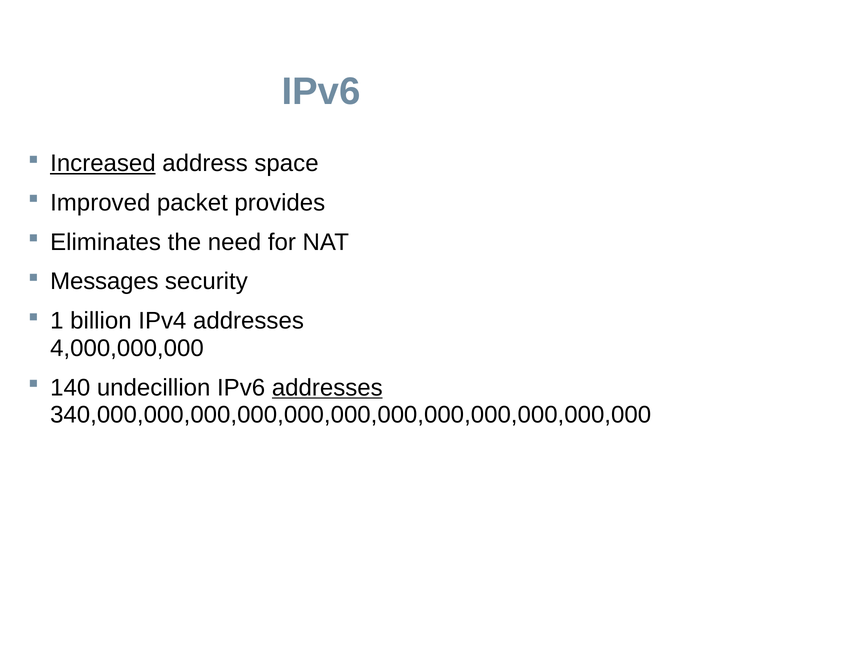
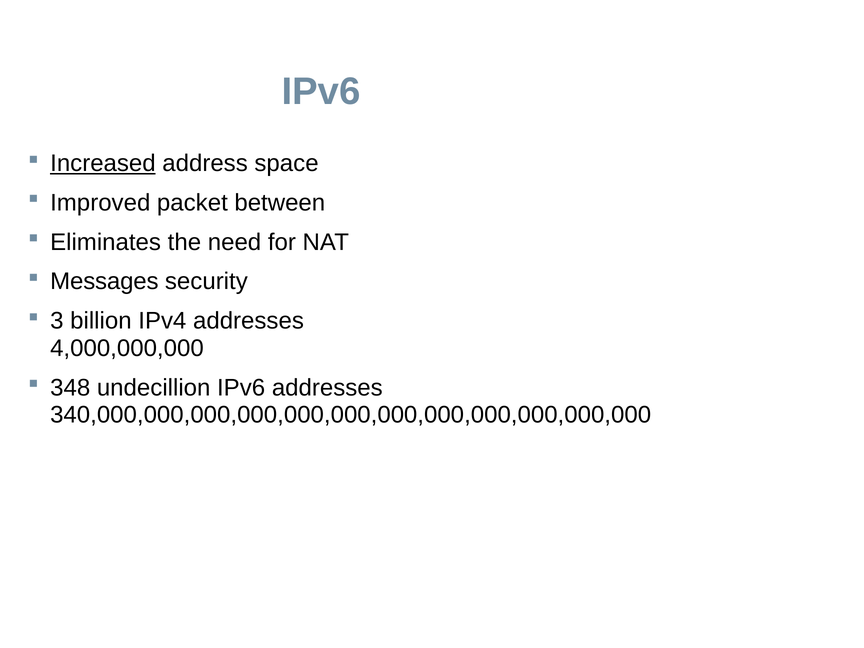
provides: provides -> between (280, 203)
1: 1 -> 3 (57, 321)
140: 140 -> 348 (70, 388)
addresses underline: present -> none (327, 388)
